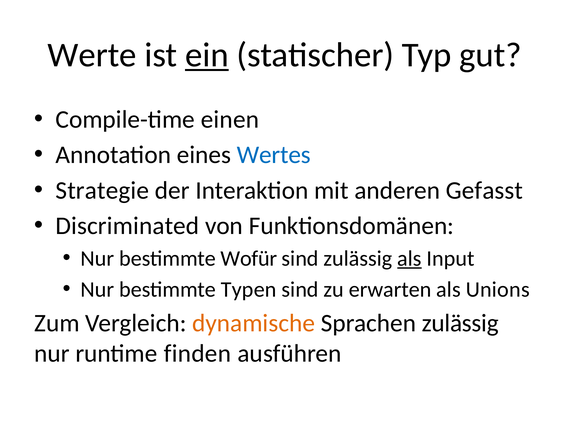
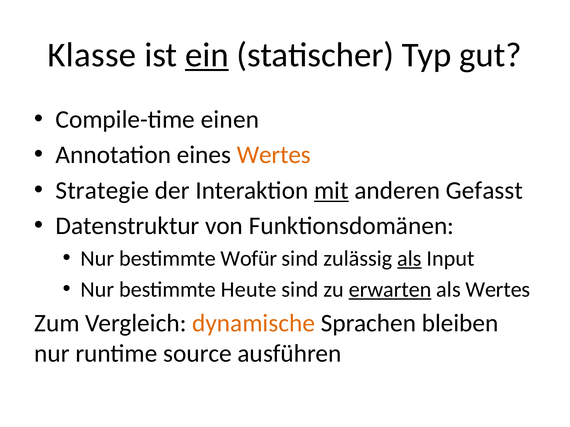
Werte: Werte -> Klasse (92, 55)
Wertes colour: blue -> orange (274, 155)
mit underline: none -> present (331, 191)
Discriminated: Discriminated -> Datenstruktur (128, 226)
Typen: Typen -> Heute (249, 290)
erwarten underline: none -> present (390, 290)
als Unions: Unions -> Wertes (498, 290)
Sprachen zulässig: zulässig -> bleiben (460, 324)
finden: finden -> source (198, 354)
